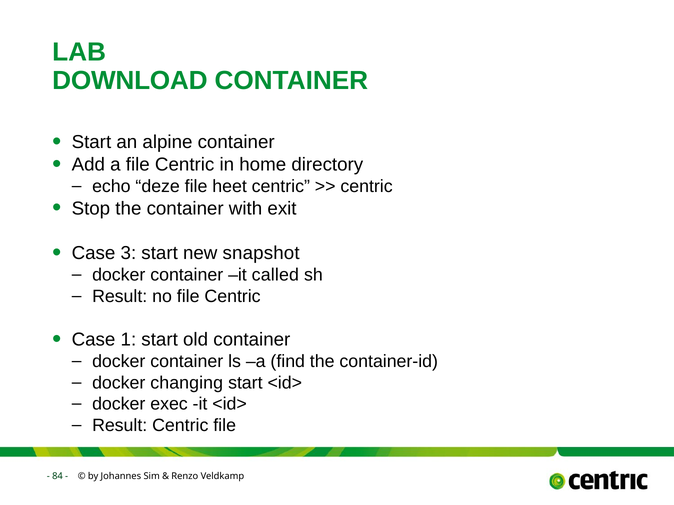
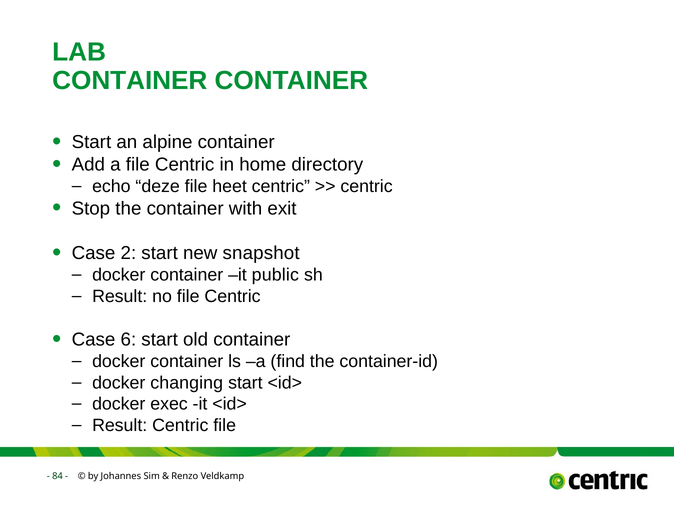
DOWNLOAD: DOWNLOAD -> CONTAINER (130, 80)
3: 3 -> 2 (128, 254)
called: called -> public (275, 275)
1: 1 -> 6 (128, 340)
